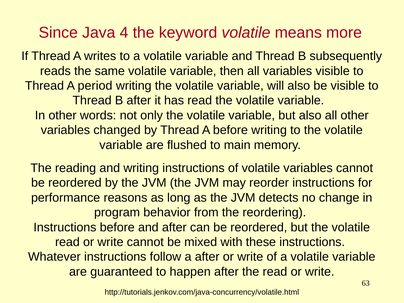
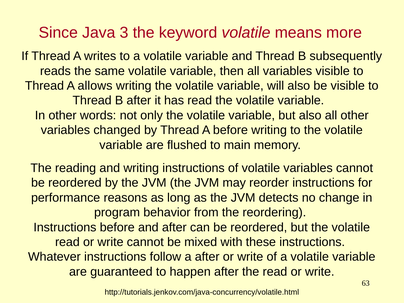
4: 4 -> 3 (124, 33)
period: period -> allows (95, 86)
